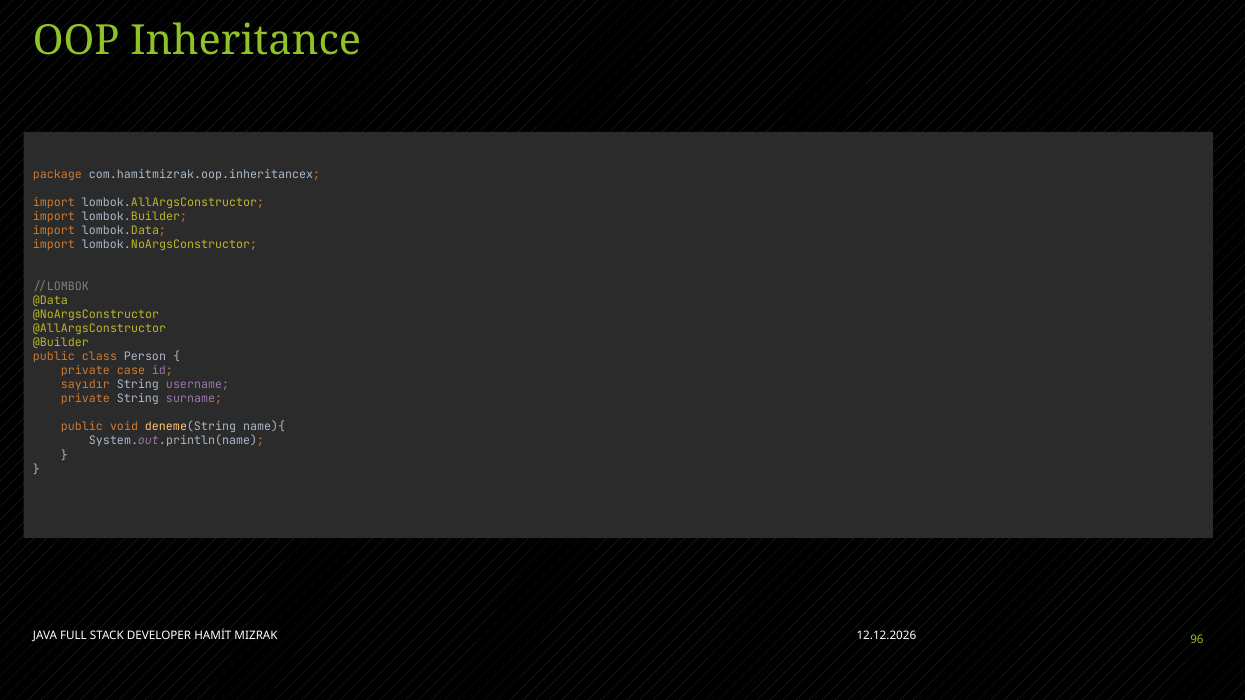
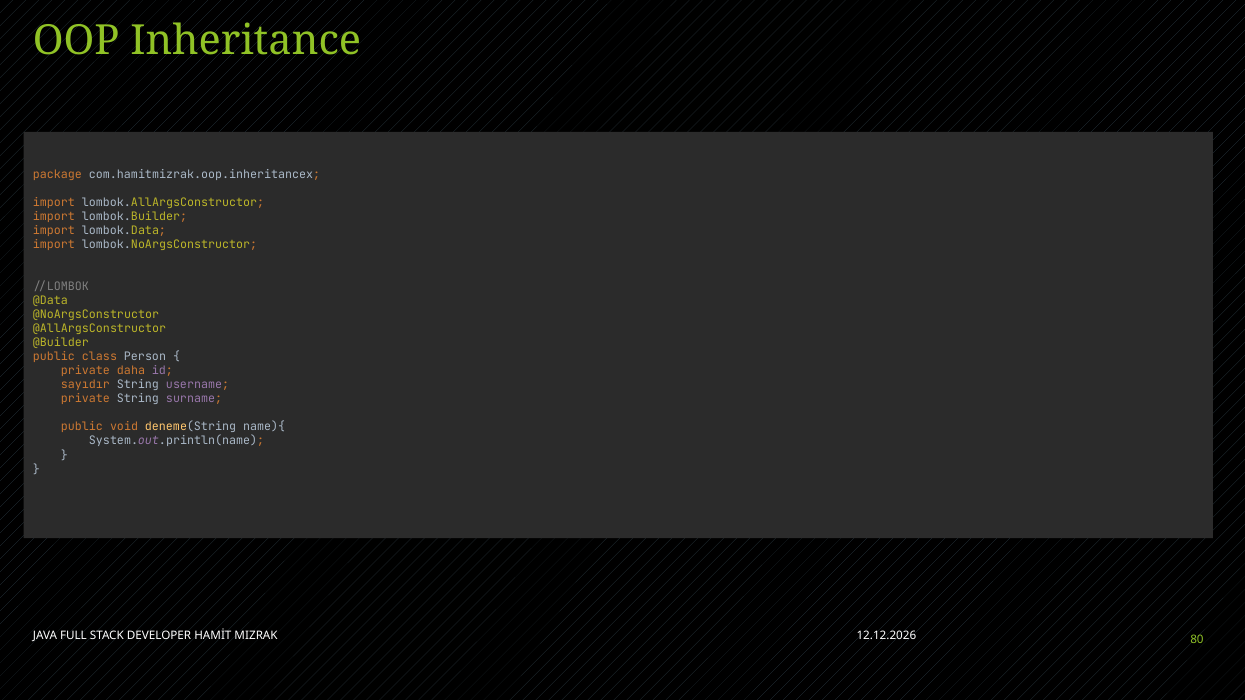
case: case -> daha (131, 371)
96: 96 -> 80 (1197, 640)
